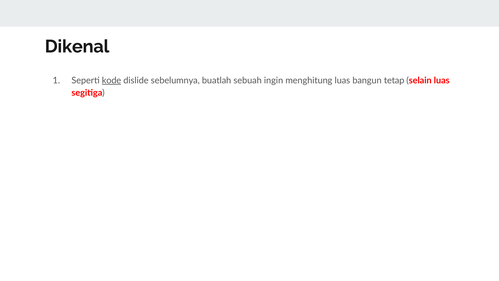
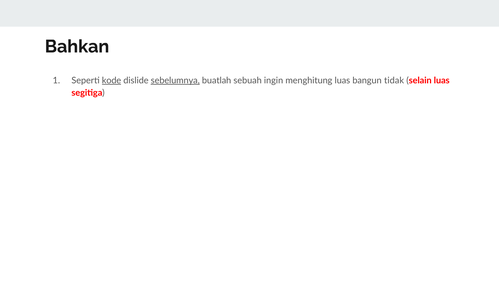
Dikenal: Dikenal -> Bahkan (77, 46)
sebelumnya underline: none -> present (175, 80)
tetap: tetap -> tidak (394, 80)
